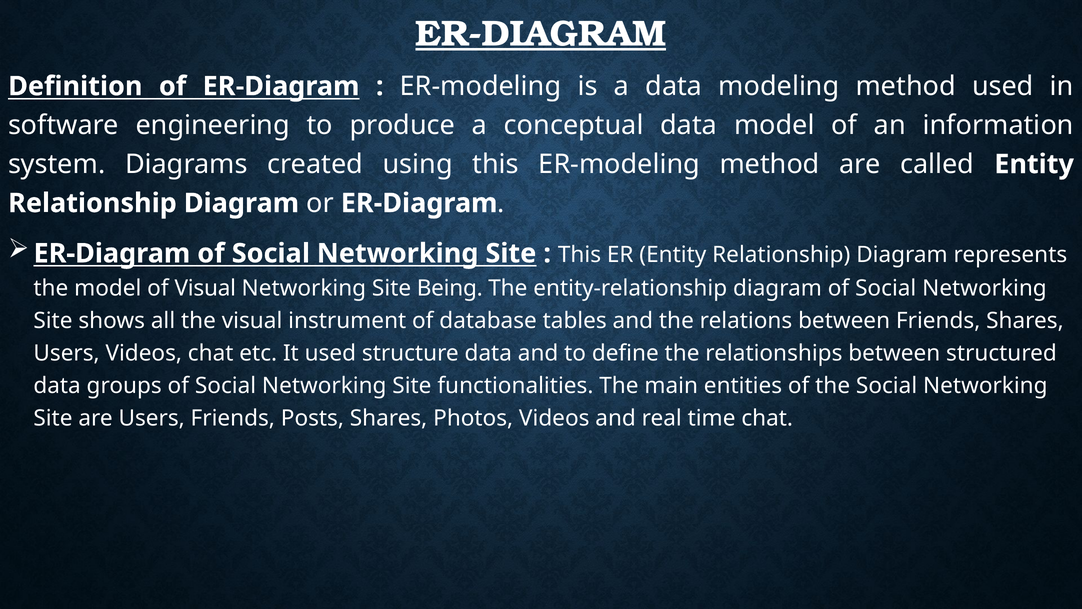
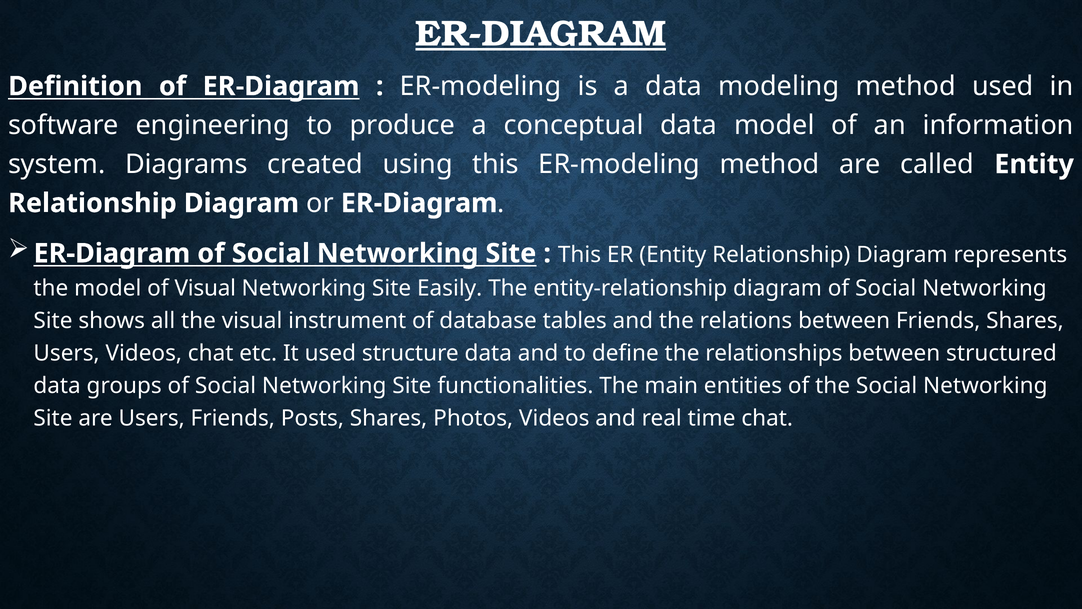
Being: Being -> Easily (450, 288)
